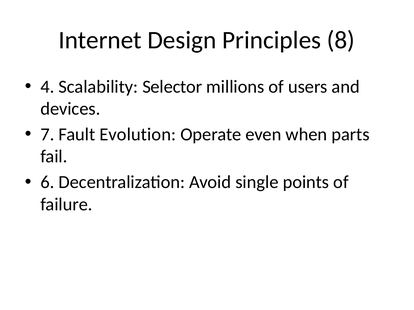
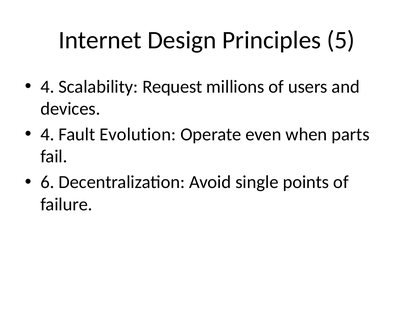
8: 8 -> 5 (341, 40)
Selector: Selector -> Request (172, 87)
7: 7 -> 4 (47, 135)
